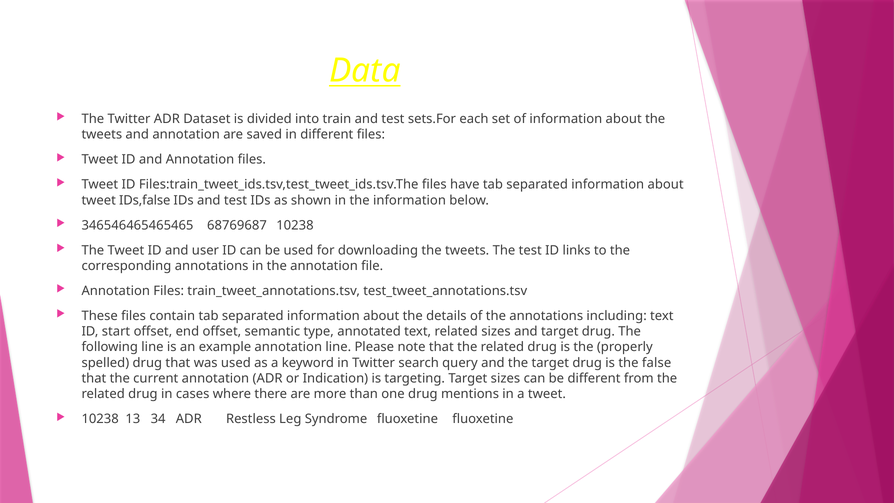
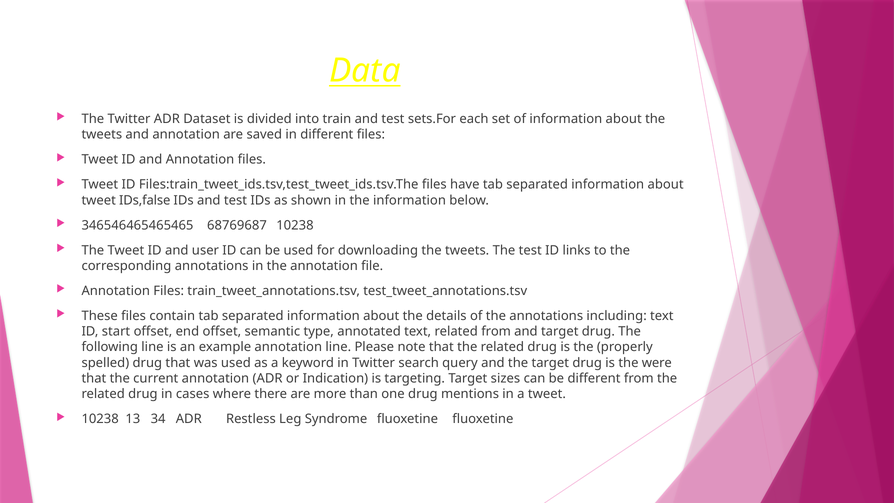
related sizes: sizes -> from (496, 331)
false: false -> were (657, 363)
